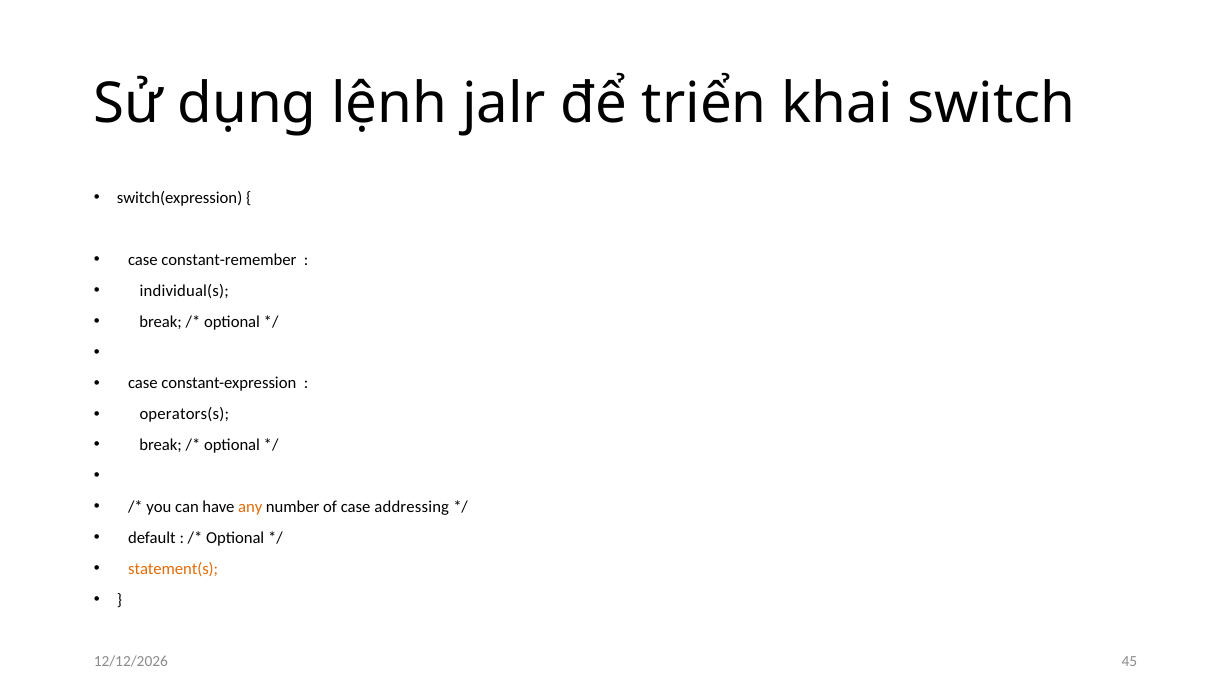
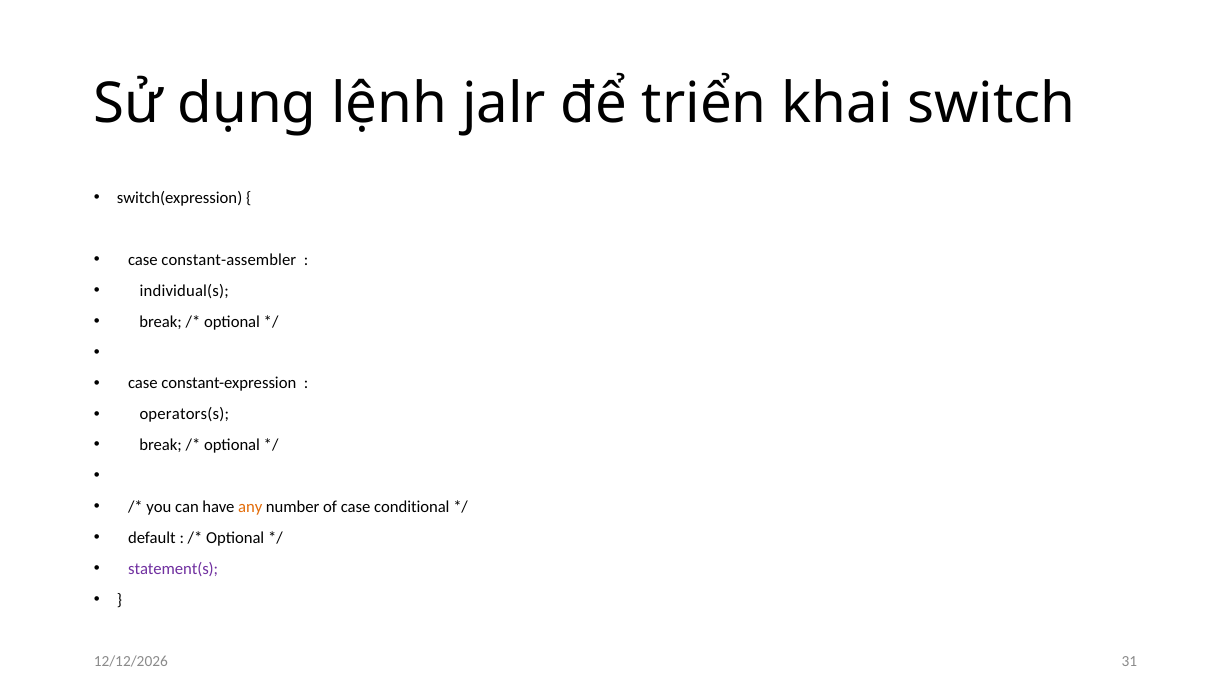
constant-remember: constant-remember -> constant-assembler (229, 260)
addressing: addressing -> conditional (412, 506)
statement(s colour: orange -> purple (173, 568)
45: 45 -> 31 (1129, 661)
